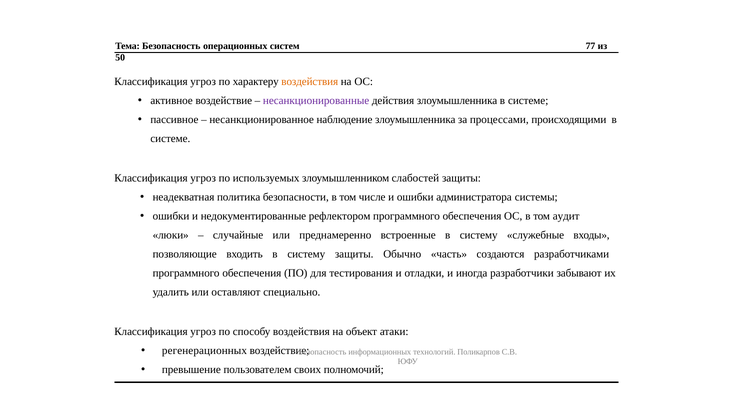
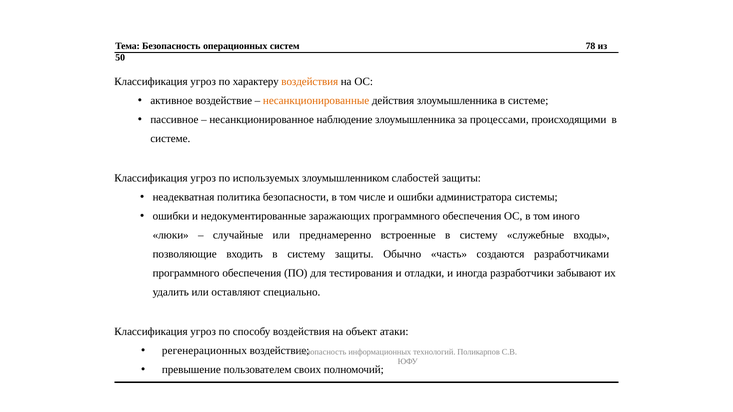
77: 77 -> 78 (590, 46)
несанкционированные colour: purple -> orange (316, 101)
рефлектором: рефлектором -> заражающих (340, 216)
аудит: аудит -> иного (566, 216)
